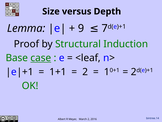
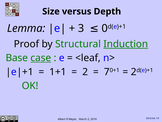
9: 9 -> 3 (81, 28)
7: 7 -> 0 (105, 28)
Induction underline: none -> present (126, 44)
1: 1 -> 7 (107, 72)
